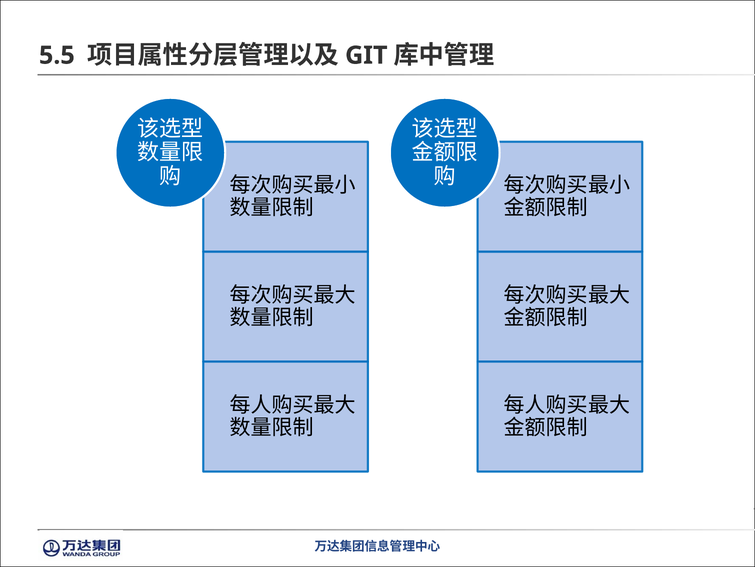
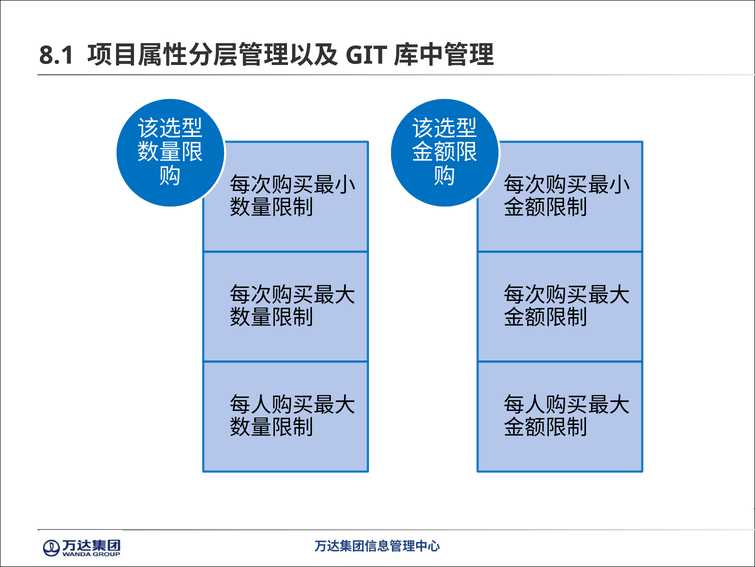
5.5: 5.5 -> 8.1 (57, 55)
